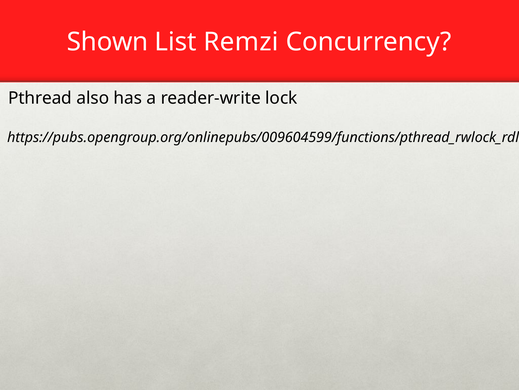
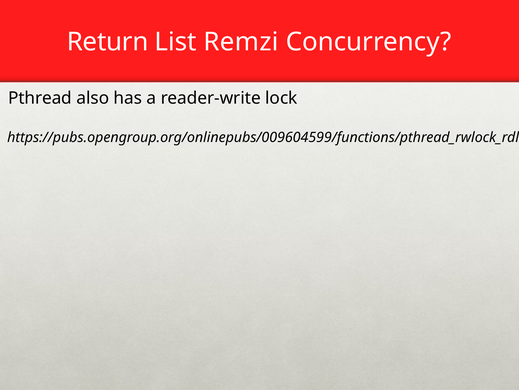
Shown: Shown -> Return (108, 42)
